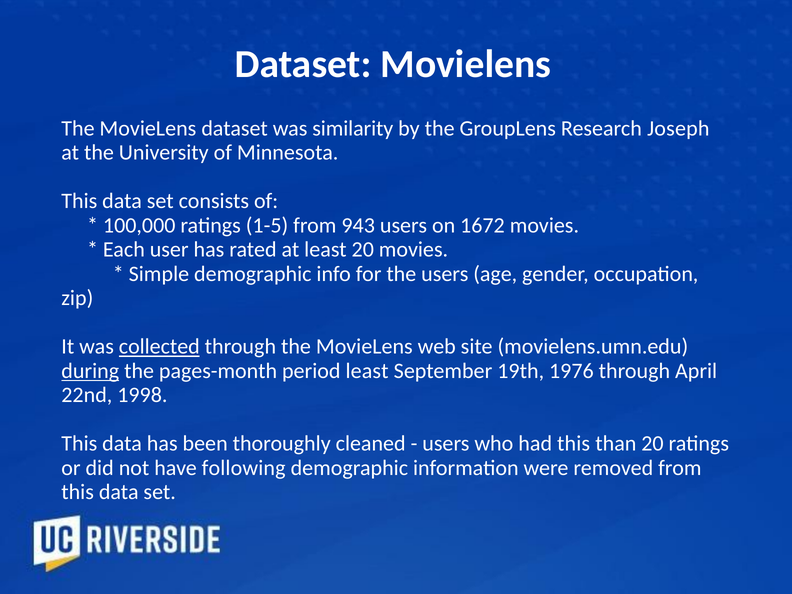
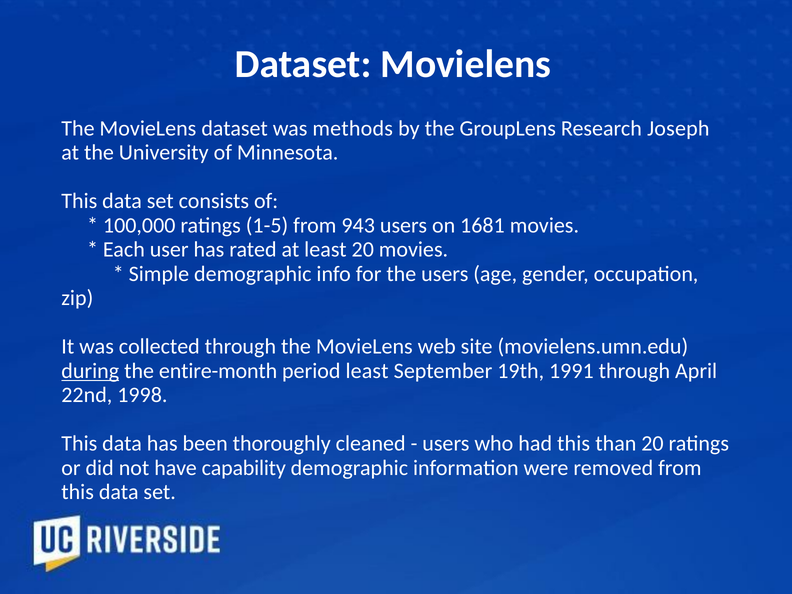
similarity: similarity -> methods (353, 128)
1672: 1672 -> 1681 (482, 225)
collected underline: present -> none (159, 347)
pages-month: pages-month -> entire-month (218, 371)
1976: 1976 -> 1991 (571, 371)
following: following -> capability (244, 468)
